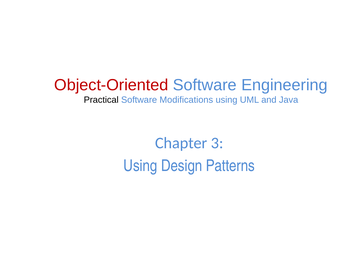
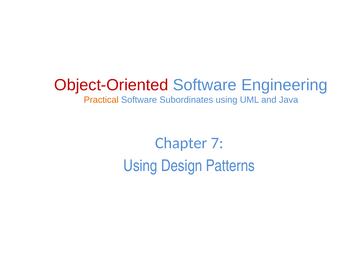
Practical colour: black -> orange (101, 100)
Modifications: Modifications -> Subordinates (186, 100)
3: 3 -> 7 (217, 143)
